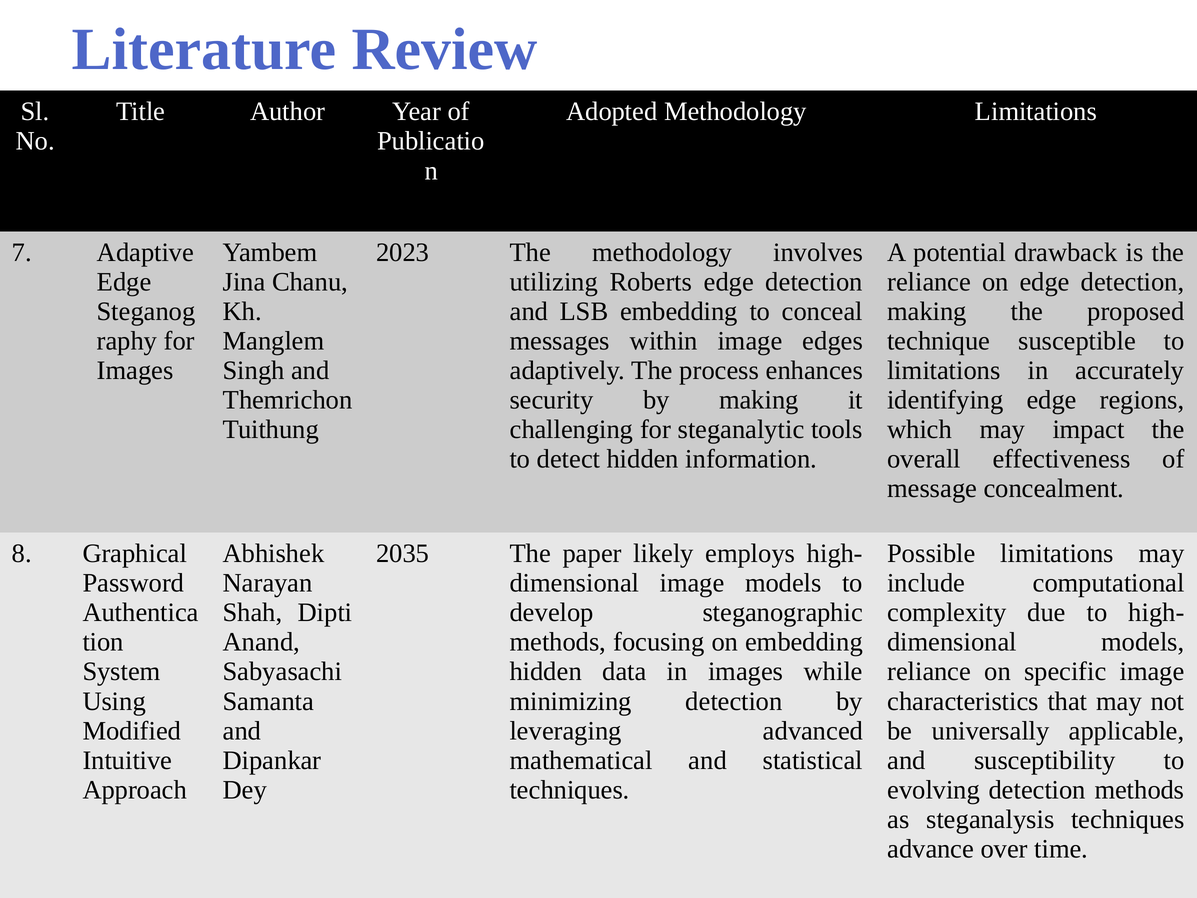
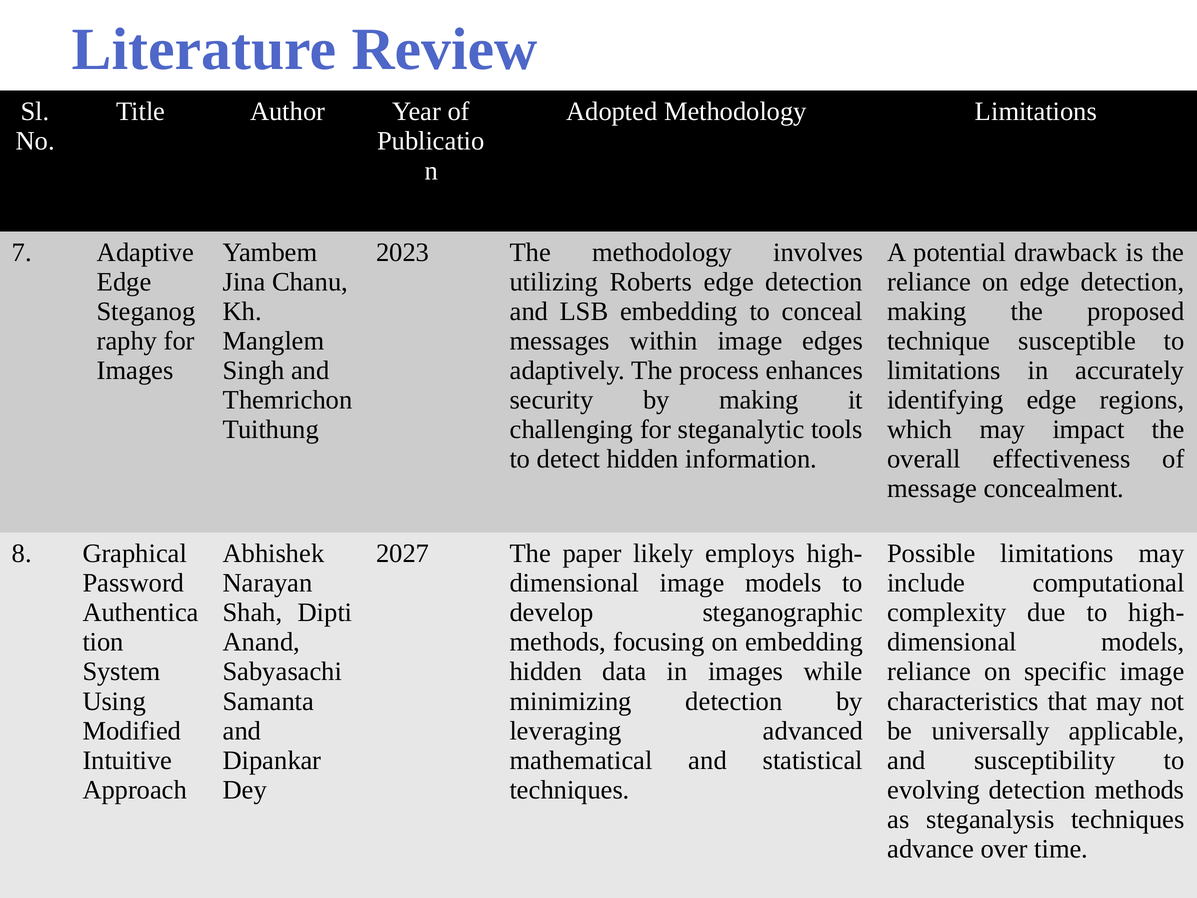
2035: 2035 -> 2027 (403, 553)
